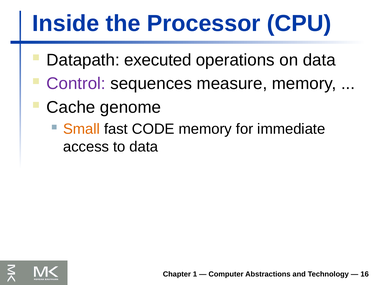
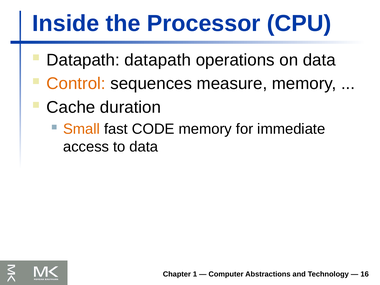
Datapath executed: executed -> datapath (158, 60)
Control colour: purple -> orange (76, 84)
genome: genome -> duration (130, 107)
